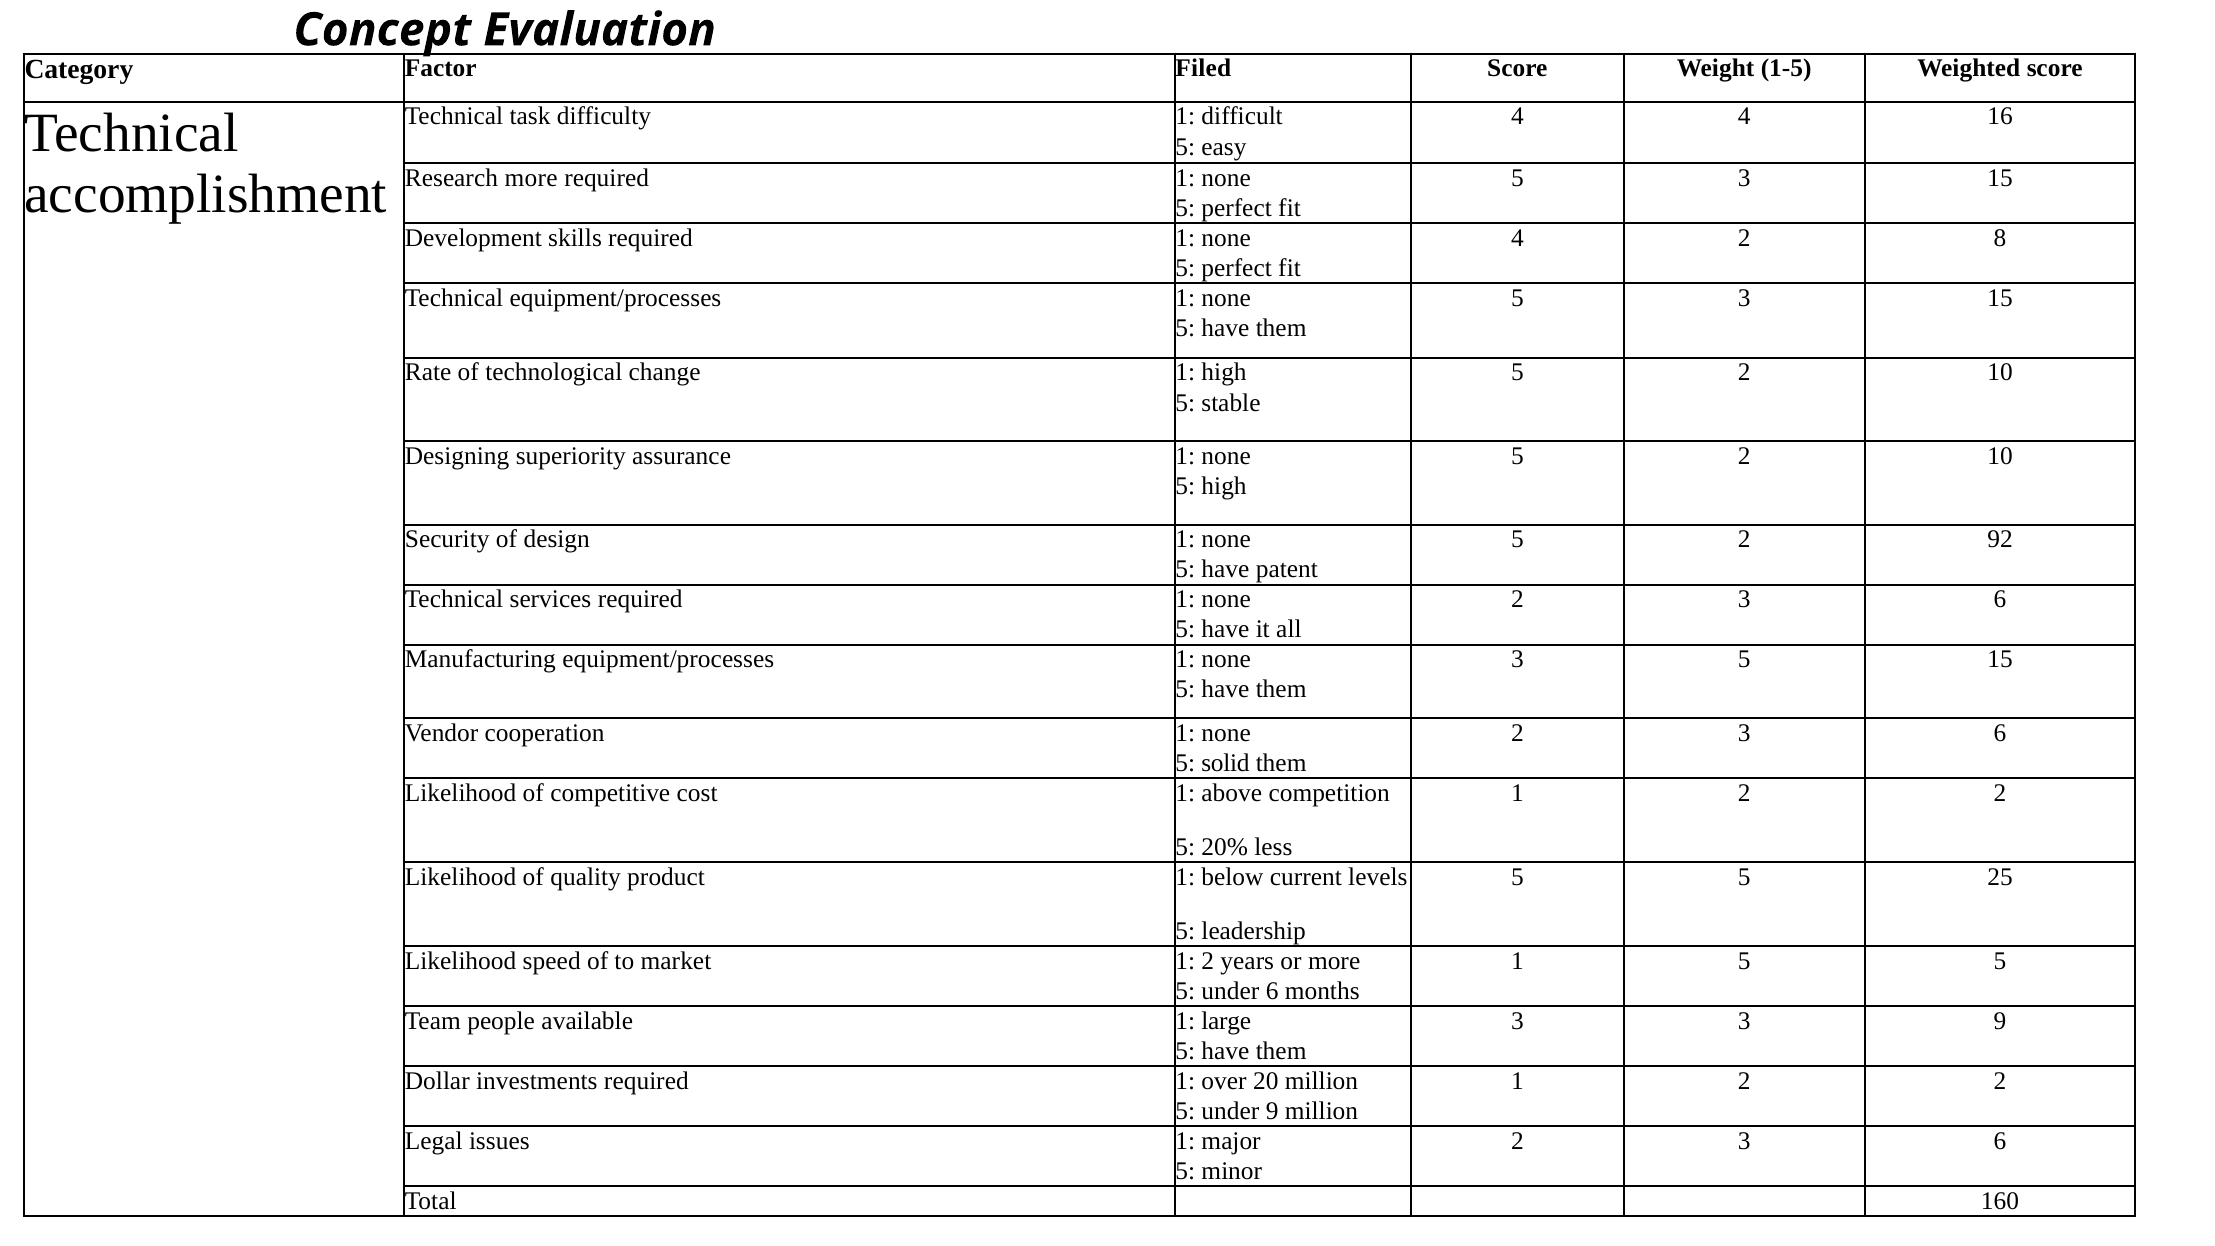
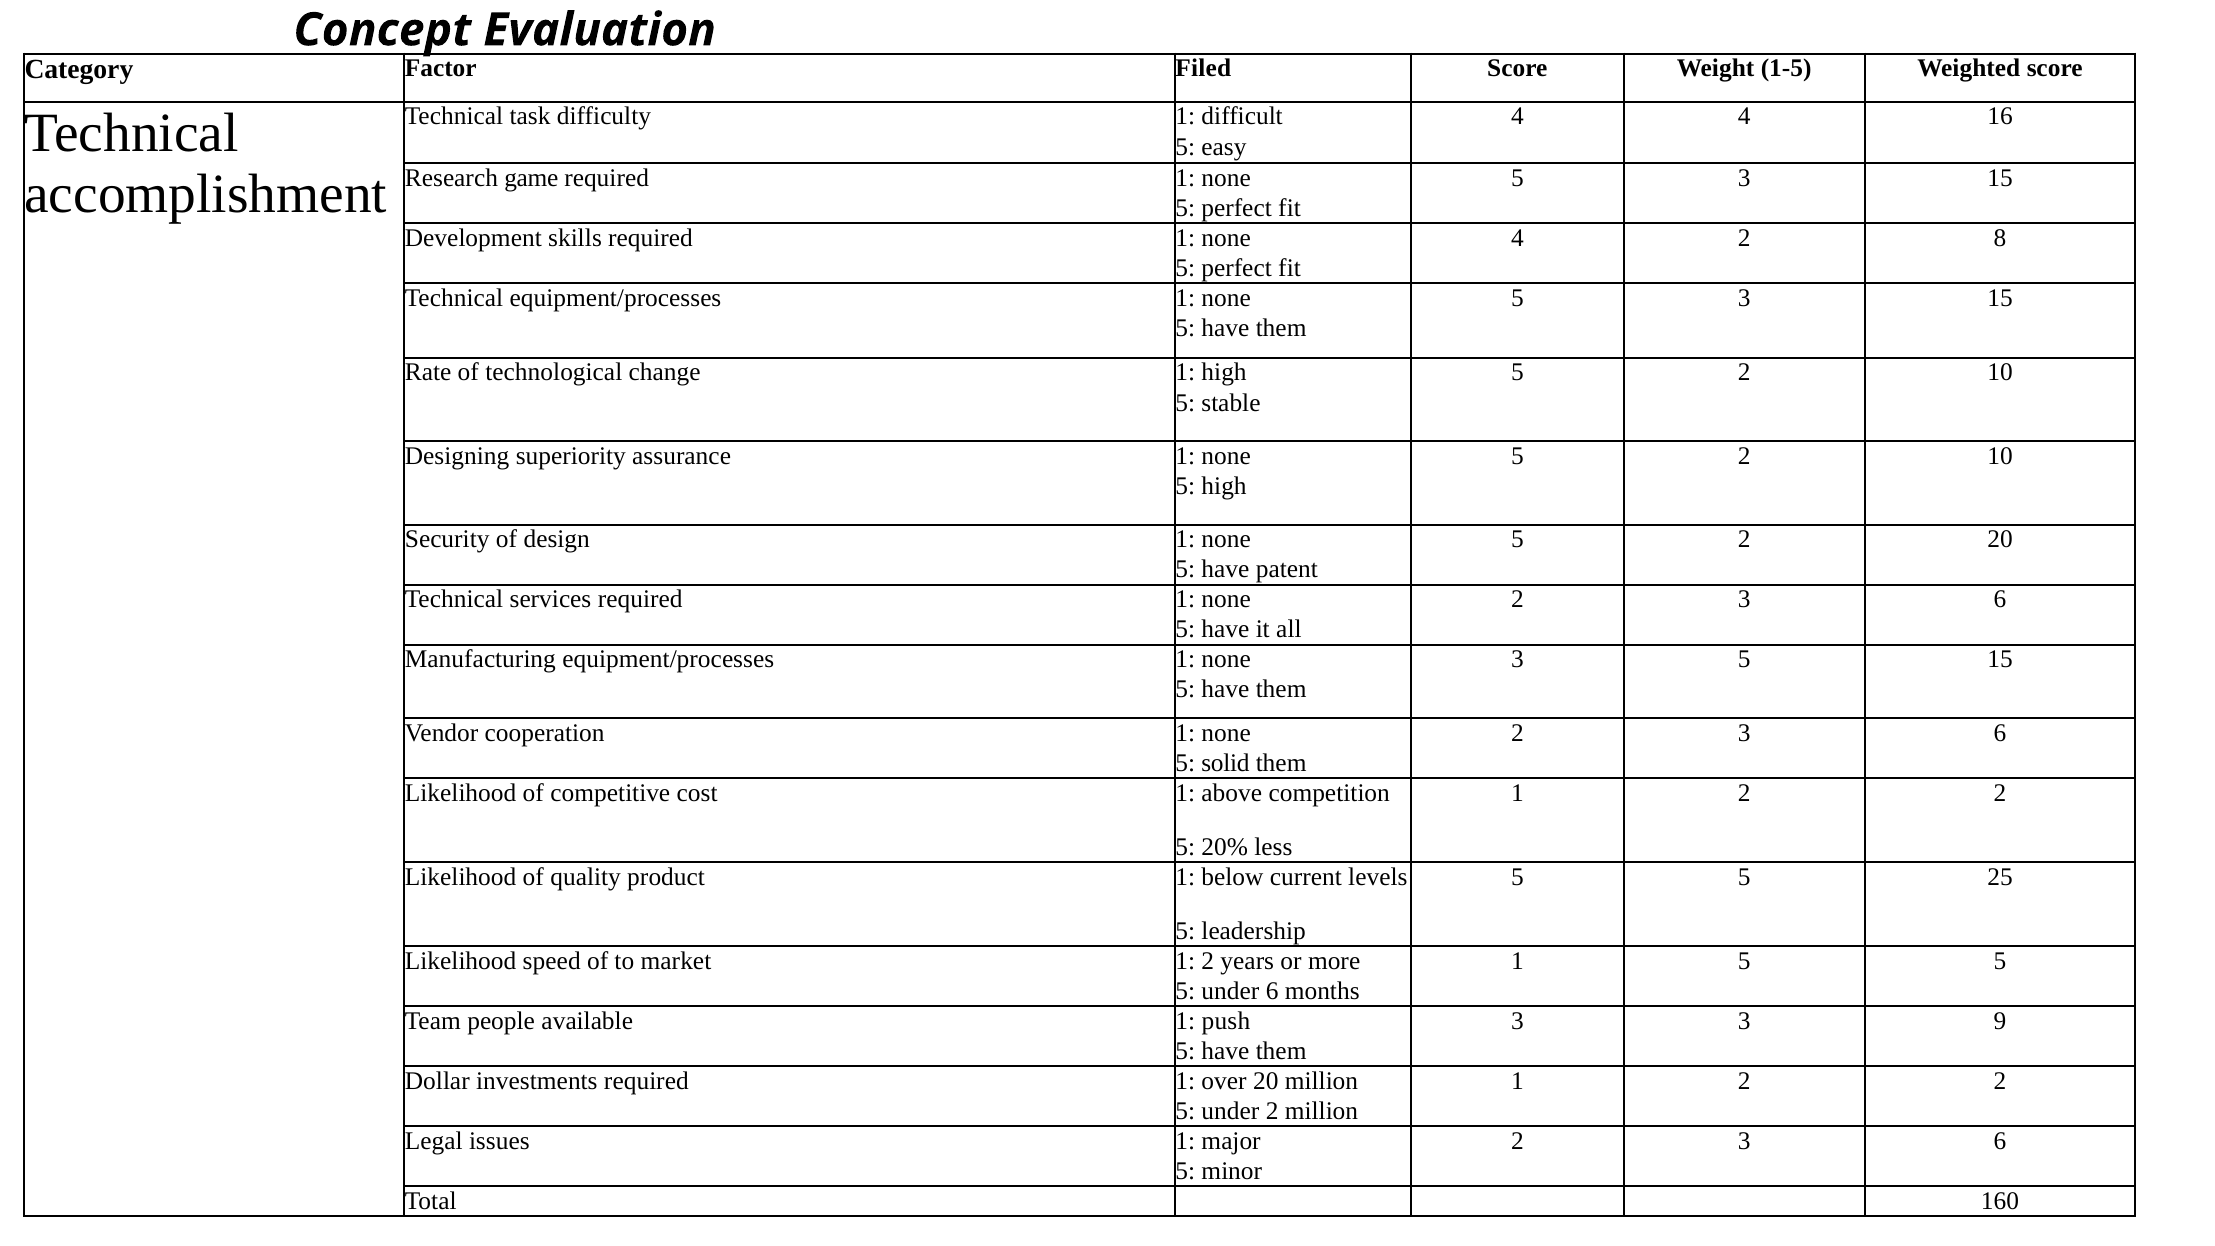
Research more: more -> game (531, 178)
2 92: 92 -> 20 (2000, 539)
large: large -> push (1226, 1021)
under 9: 9 -> 2 (1272, 1111)
